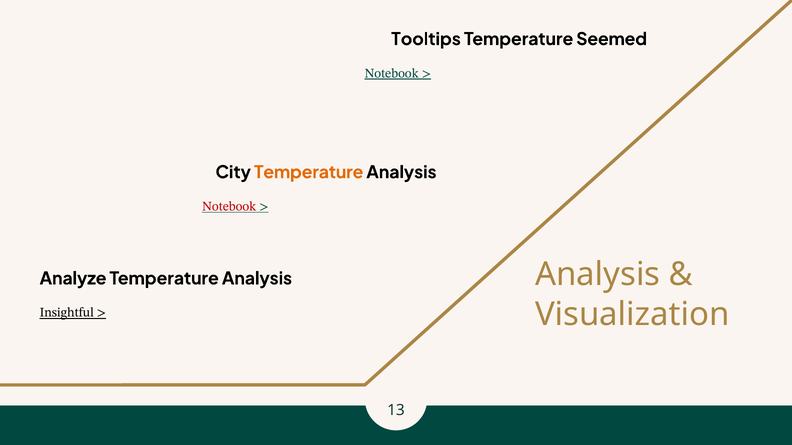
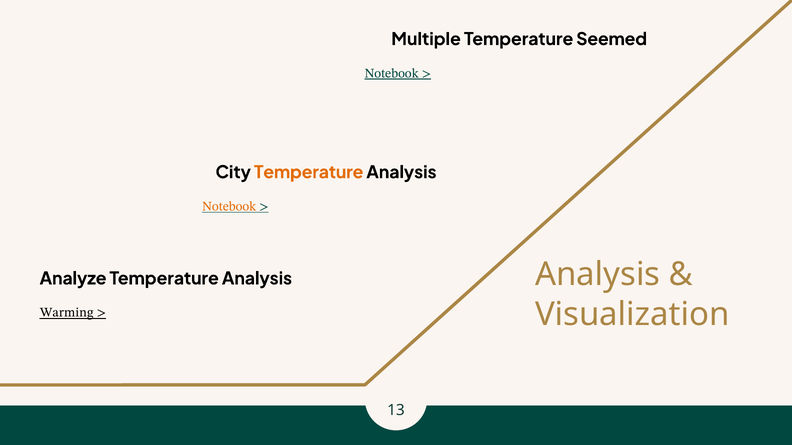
Tooltips: Tooltips -> Multiple (426, 39)
Notebook colour: red -> orange (229, 207)
Insightful: Insightful -> Warming (67, 313)
